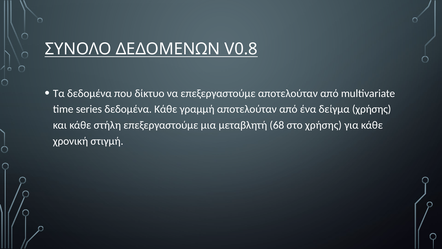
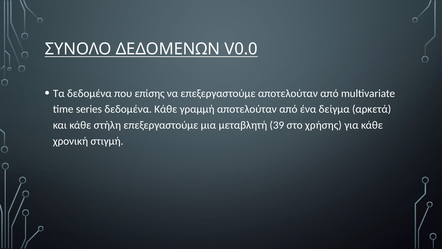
V0.8: V0.8 -> V0.0 (241, 49)
δίκτυο: δίκτυο -> επίσης (150, 93)
δείγμα χρήσης: χρήσης -> αρκετά (372, 109)
68: 68 -> 39 (277, 125)
